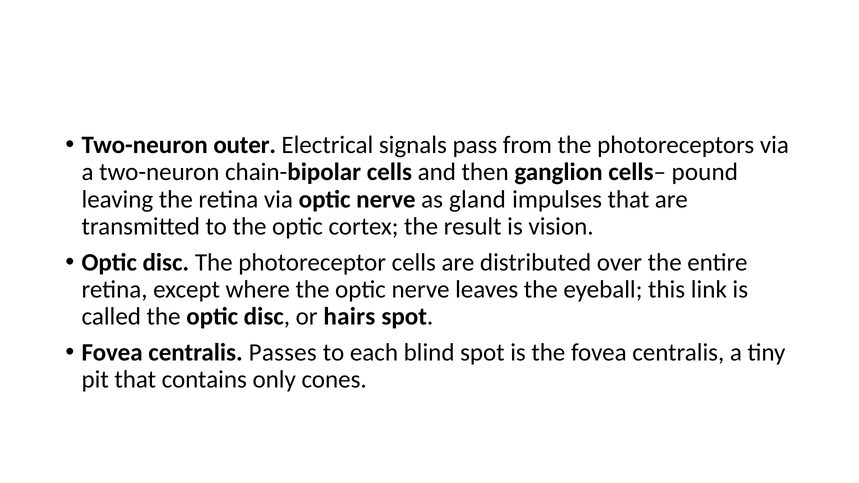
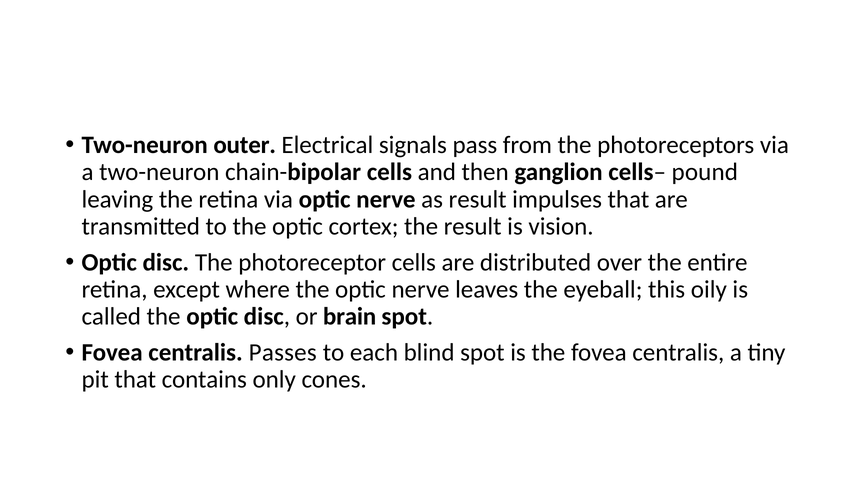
as gland: gland -> result (478, 199)
link: link -> oily (709, 290)
hairs: hairs -> brain (350, 317)
